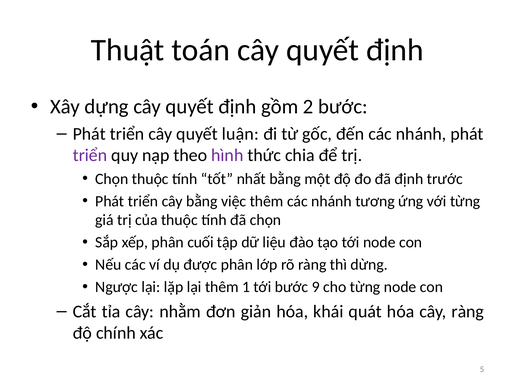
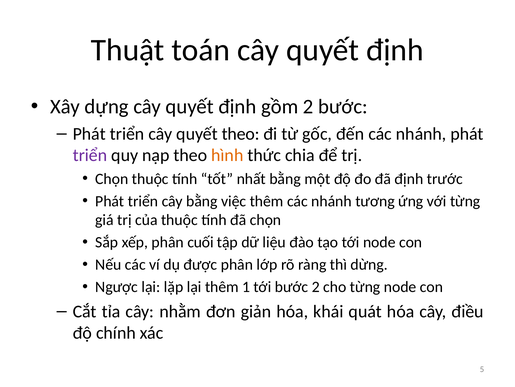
quyết luận: luận -> theo (241, 134)
hình colour: purple -> orange (227, 155)
bước 9: 9 -> 2 (316, 287)
cây ràng: ràng -> điều (468, 311)
